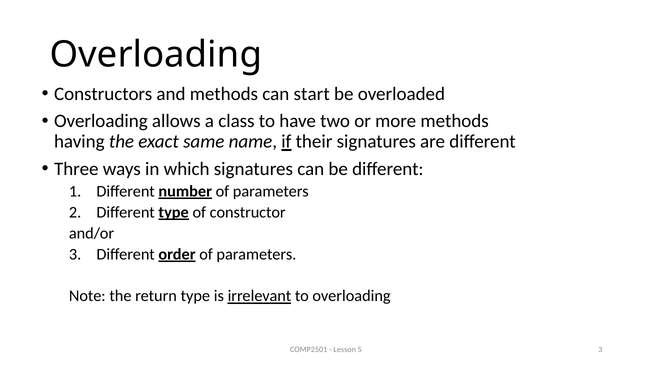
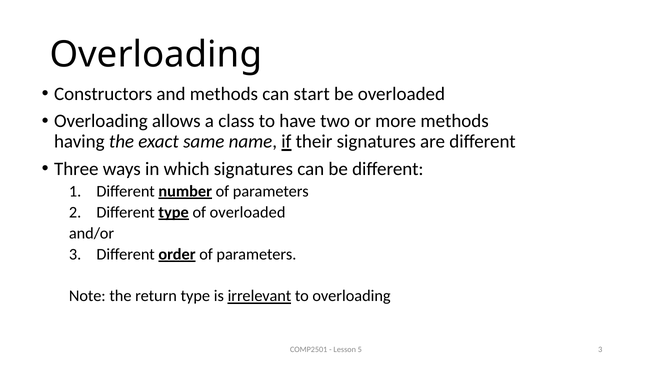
of constructor: constructor -> overloaded (248, 213)
